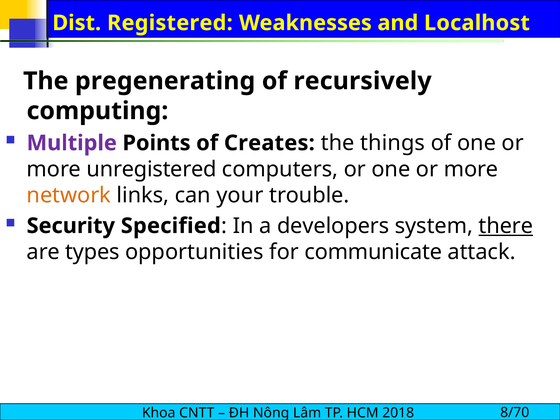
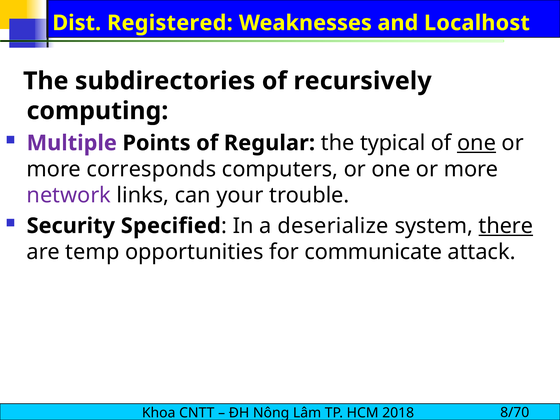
pregenerating: pregenerating -> subdirectories (165, 81)
Creates: Creates -> Regular (269, 143)
things: things -> typical (393, 143)
one underline: none -> present (477, 143)
unregistered: unregistered -> corresponds (151, 169)
network colour: orange -> purple (69, 195)
developers: developers -> deserialize (333, 226)
types: types -> temp (92, 252)
